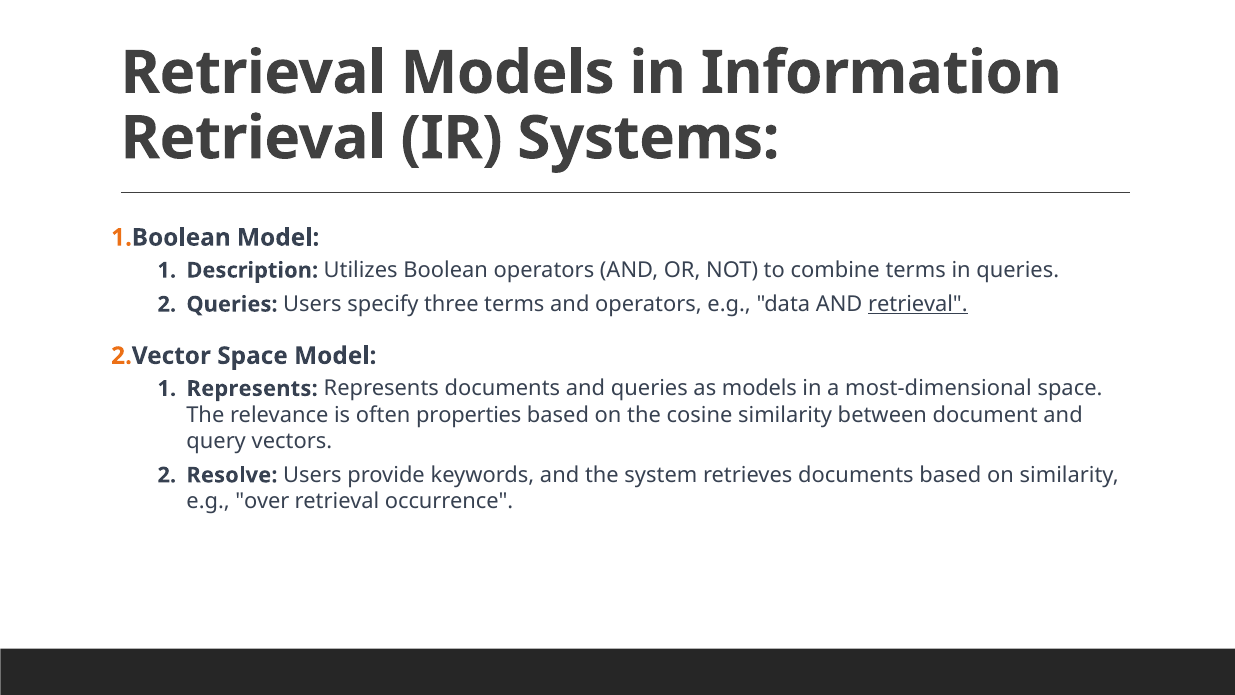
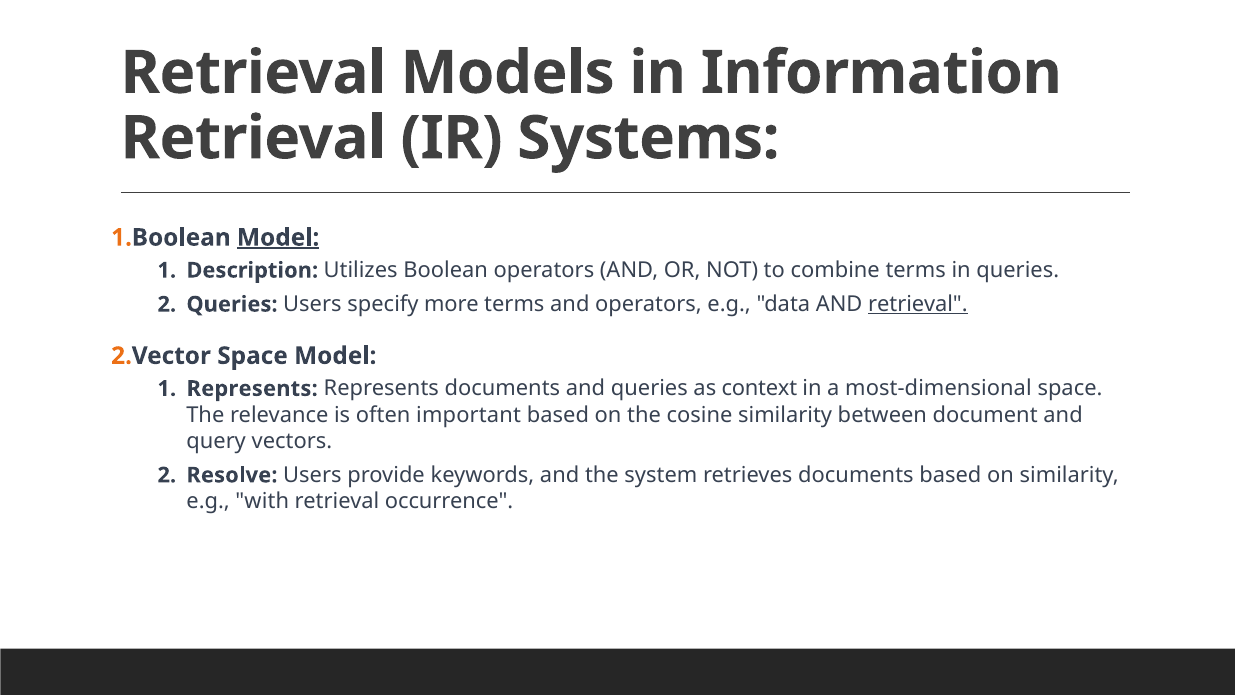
Model underline: none -> present (278, 237)
three: three -> more (451, 304)
as models: models -> context (759, 388)
properties: properties -> important (469, 415)
over: over -> with (262, 501)
